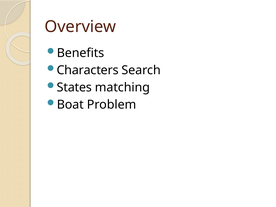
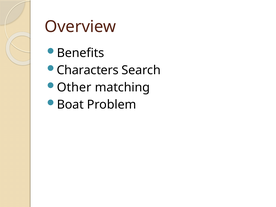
States: States -> Other (74, 87)
